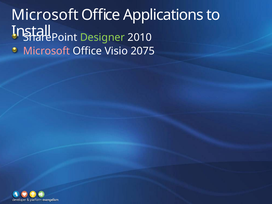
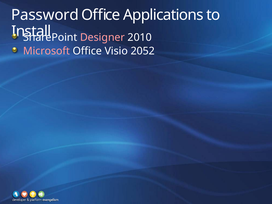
Microsoft: Microsoft -> Password (45, 15)
Designer colour: light green -> pink (102, 37)
2075: 2075 -> 2052 (143, 51)
